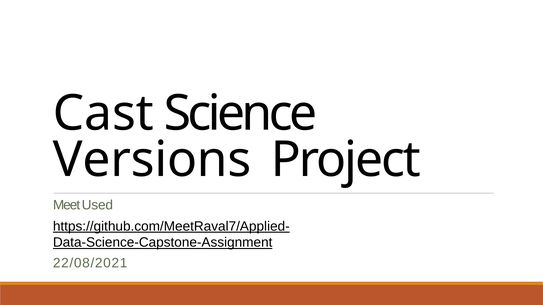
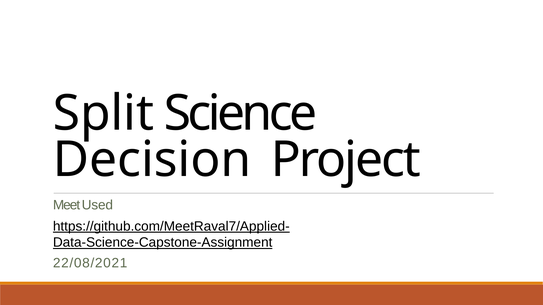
Cast: Cast -> Split (103, 114)
Versions: Versions -> Decision (152, 160)
